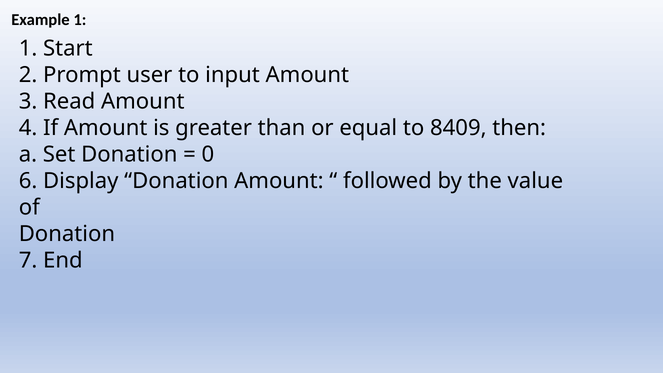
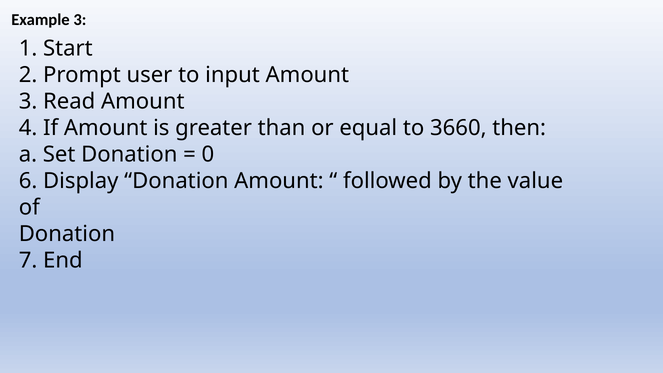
Example 1: 1 -> 3 (80, 20)
8409: 8409 -> 3660 (458, 128)
